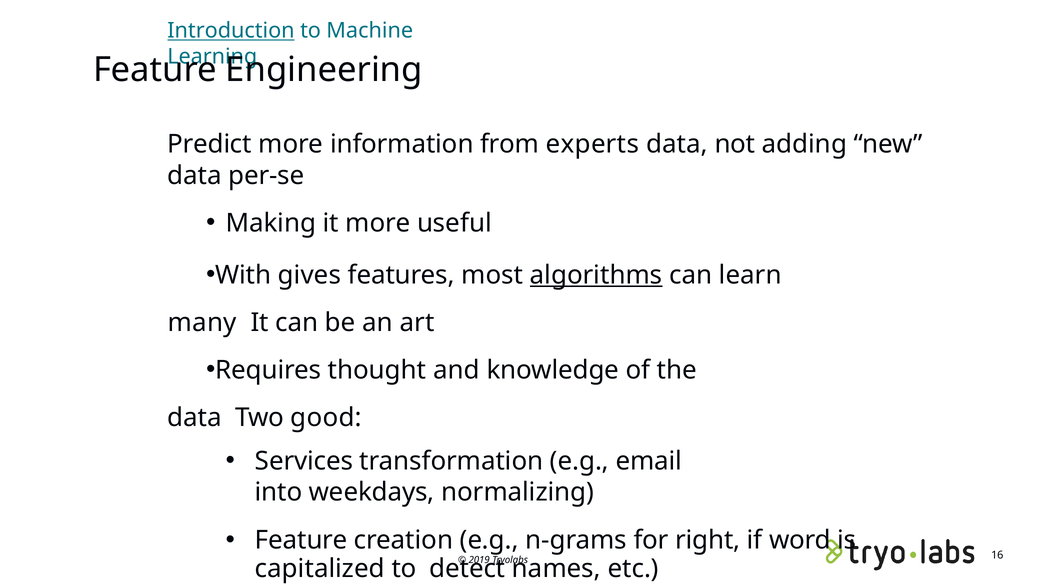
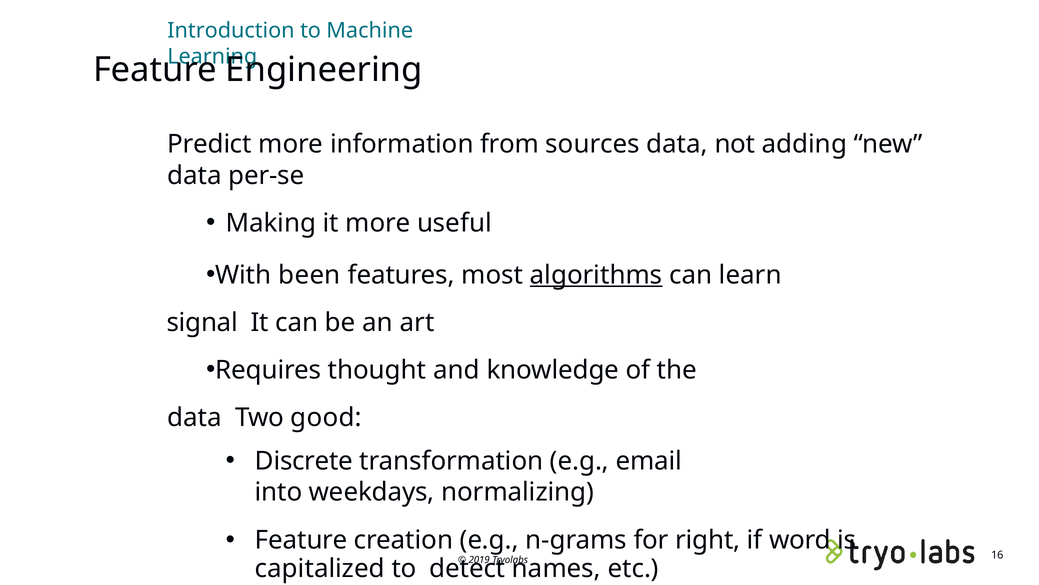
Introduction underline: present -> none (231, 31)
experts: experts -> sources (593, 144)
gives: gives -> been (309, 275)
many: many -> signal (202, 322)
Services: Services -> Discrete (304, 461)
